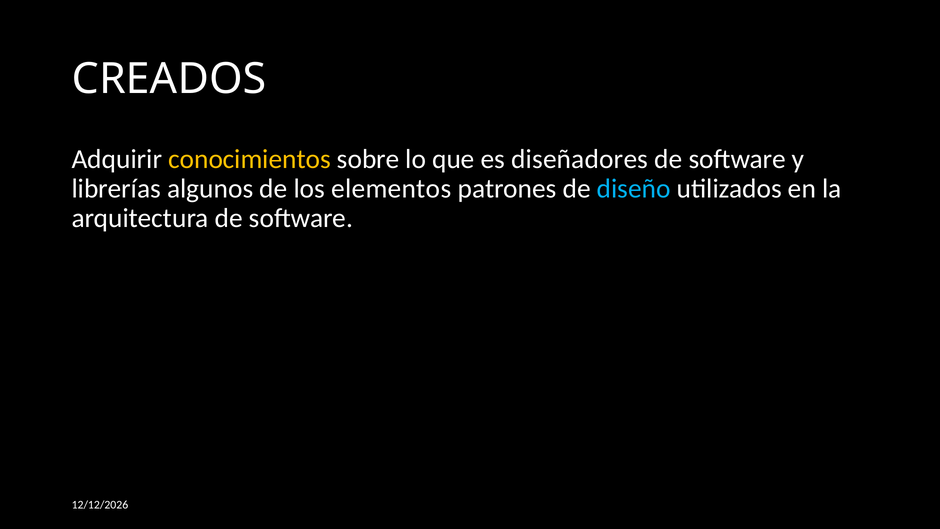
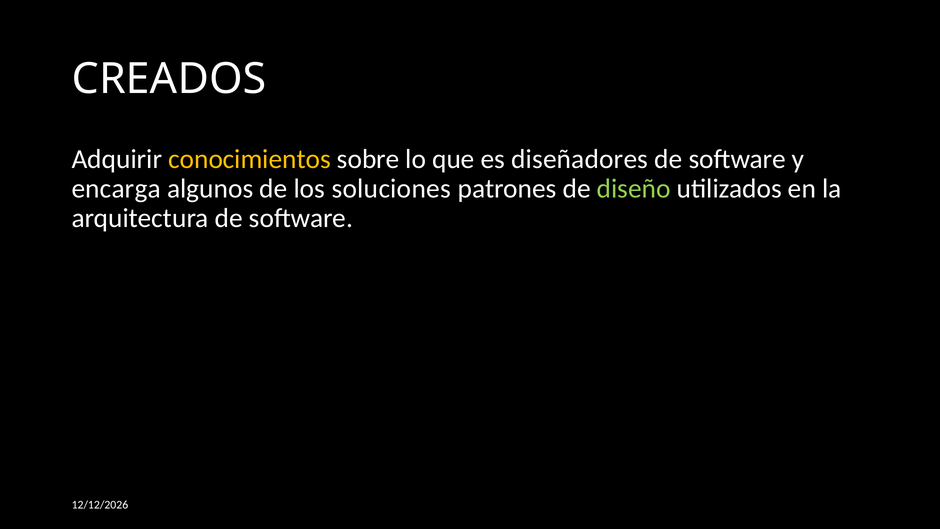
librerías: librerías -> encarga (116, 189)
elementos: elementos -> soluciones (391, 189)
diseño colour: light blue -> light green (634, 189)
